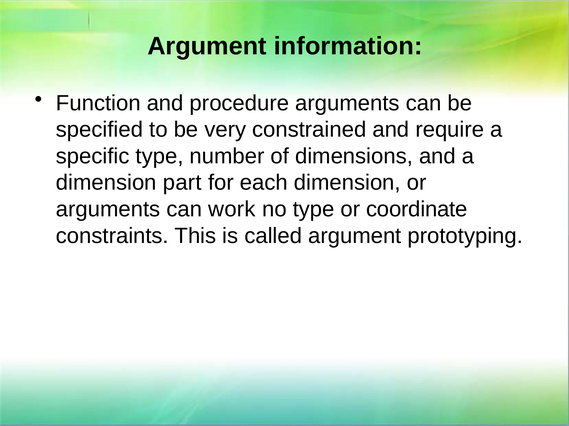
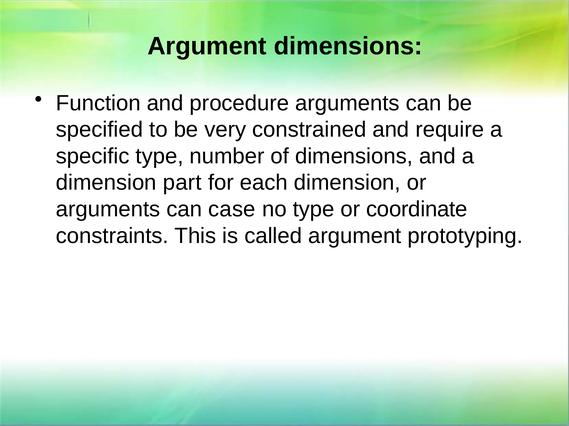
Argument information: information -> dimensions (348, 46)
work: work -> case (232, 210)
